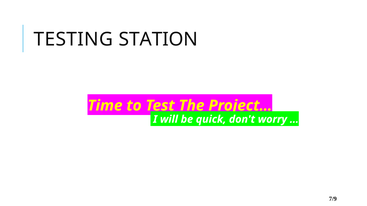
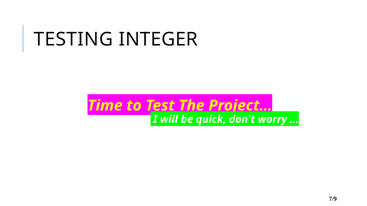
STATION: STATION -> INTEGER (158, 39)
